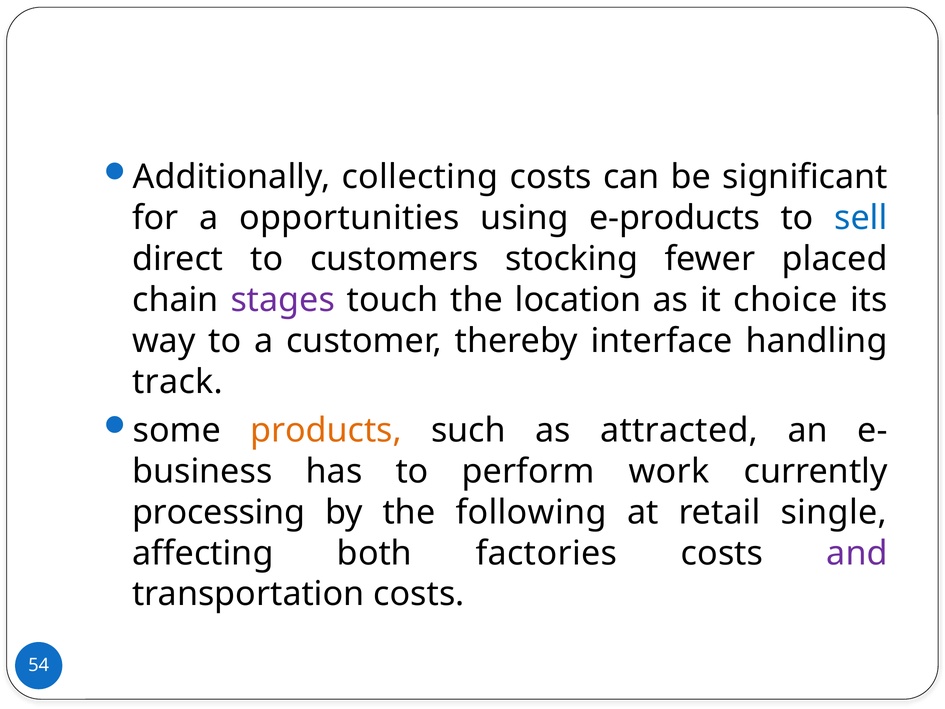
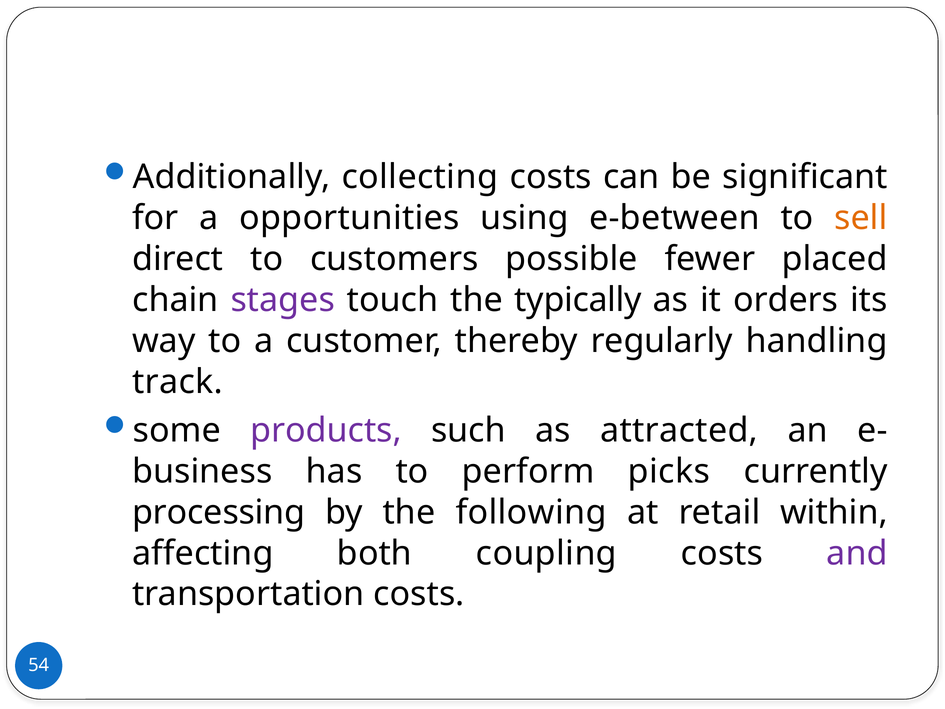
e-products: e-products -> e-between (675, 218)
sell colour: blue -> orange (861, 218)
stocking: stocking -> possible (571, 259)
location: location -> typically (578, 300)
choice: choice -> orders (786, 300)
interface: interface -> regularly (662, 341)
products colour: orange -> purple (326, 430)
work: work -> picks (669, 471)
single: single -> within (834, 512)
factories: factories -> coupling (546, 553)
